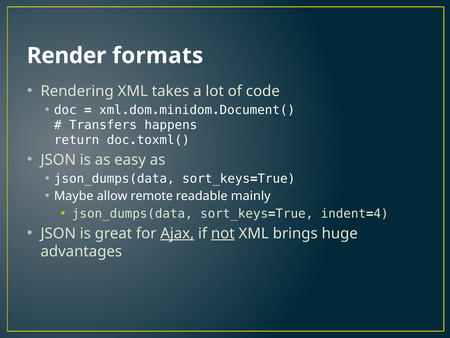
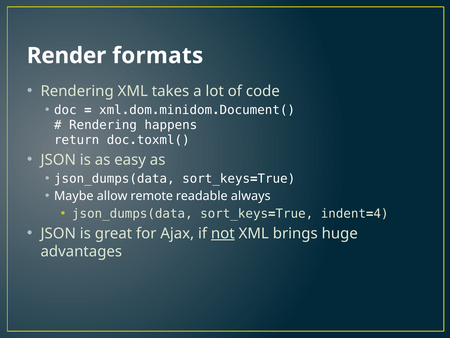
Transfers: Transfers -> Rendering (103, 125)
mainly: mainly -> always (251, 196)
Ajax underline: present -> none (177, 233)
